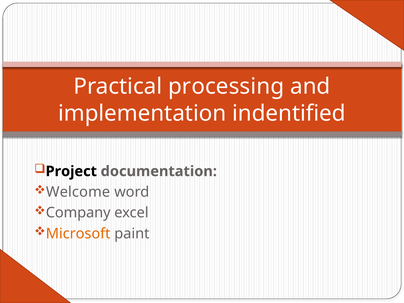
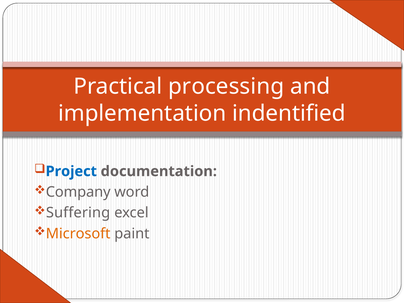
Project colour: black -> blue (71, 171)
Welcome: Welcome -> Company (78, 192)
Company: Company -> Suffering (78, 213)
